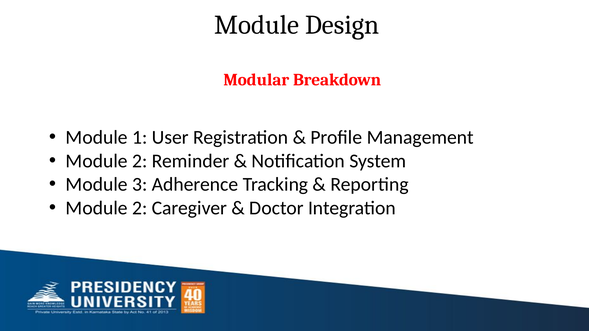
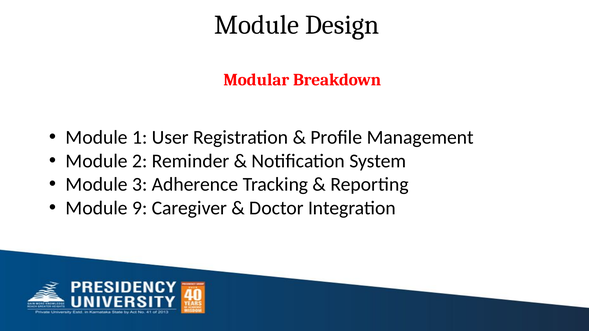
2: 2 -> 9 (140, 208)
